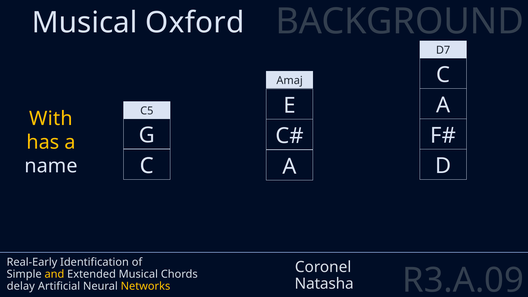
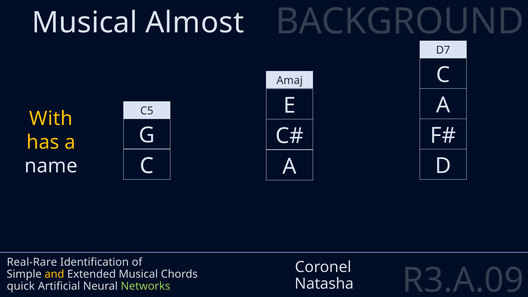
Oxford: Oxford -> Almost (195, 23)
Real-Early: Real-Early -> Real-Rare (32, 262)
delay: delay -> quick (21, 286)
Networks colour: yellow -> light green (145, 286)
